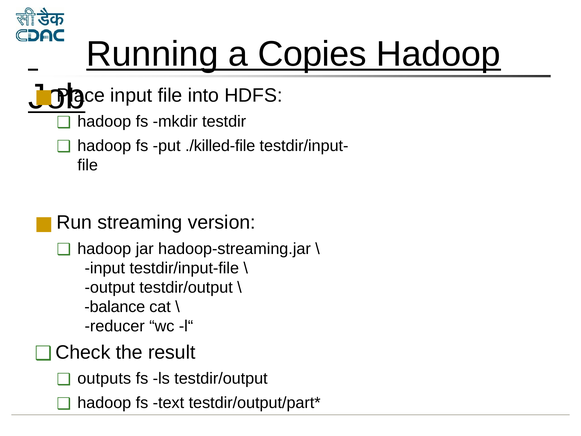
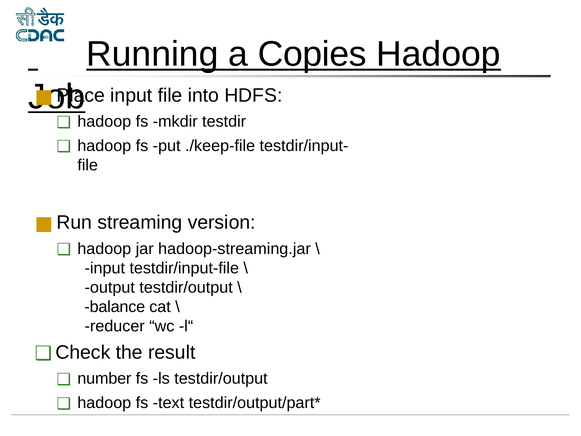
./killed-file: ./killed-file -> ./keep-file (220, 146)
outputs: outputs -> number (104, 378)
